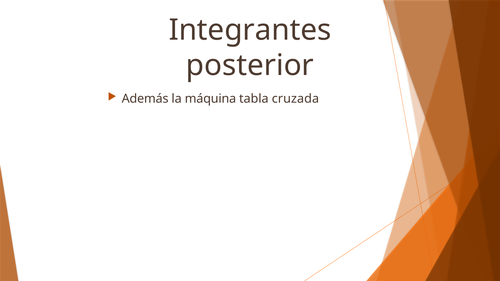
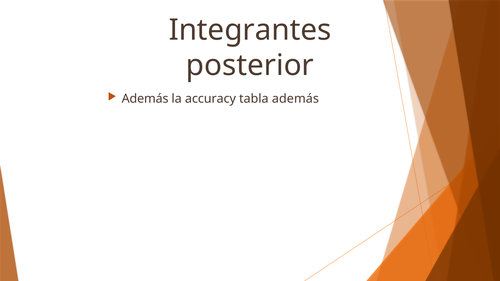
máquina: máquina -> accuracy (210, 99)
tabla cruzada: cruzada -> además (295, 99)
